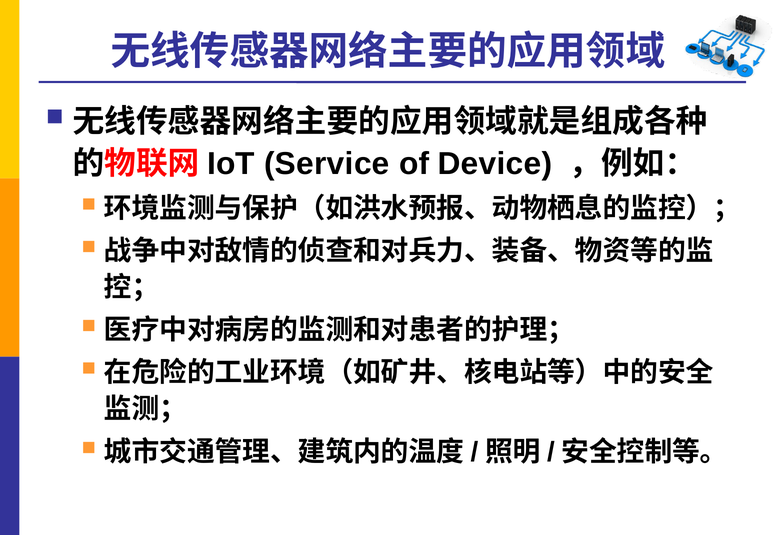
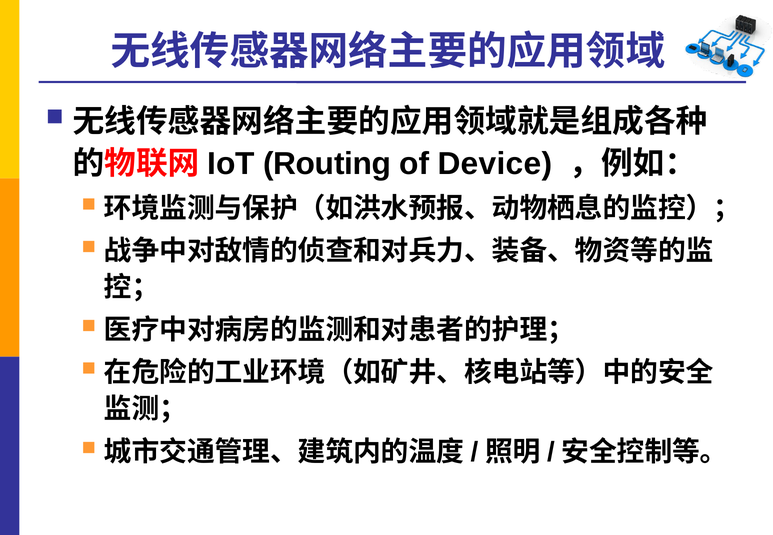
Service: Service -> Routing (327, 164)
